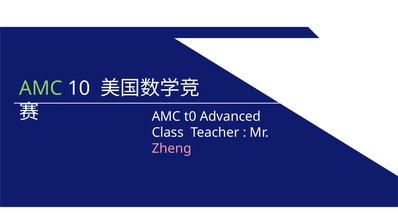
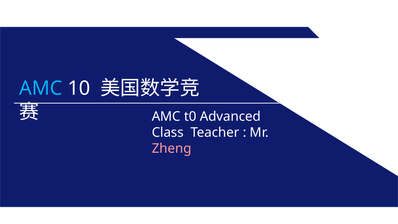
AMC colour: light green -> light blue (41, 88)
